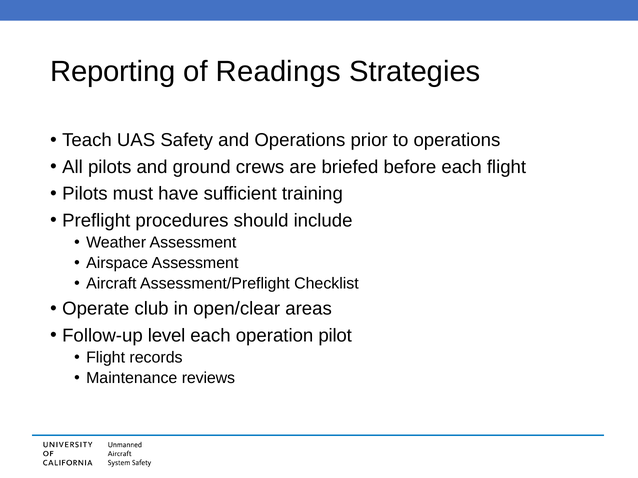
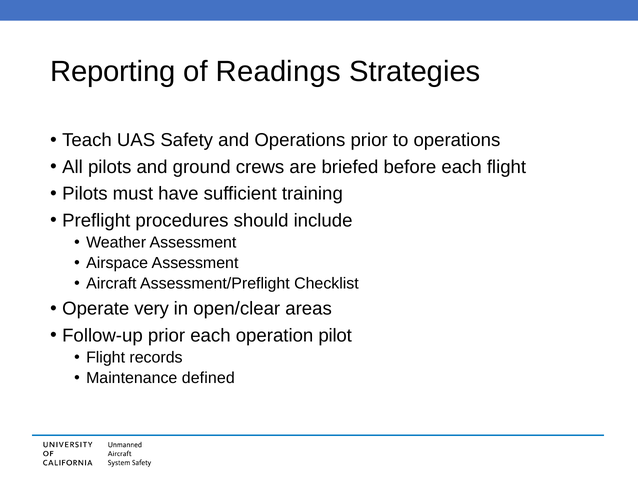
club: club -> very (152, 309)
Follow-up level: level -> prior (167, 336)
reviews: reviews -> defined (208, 378)
